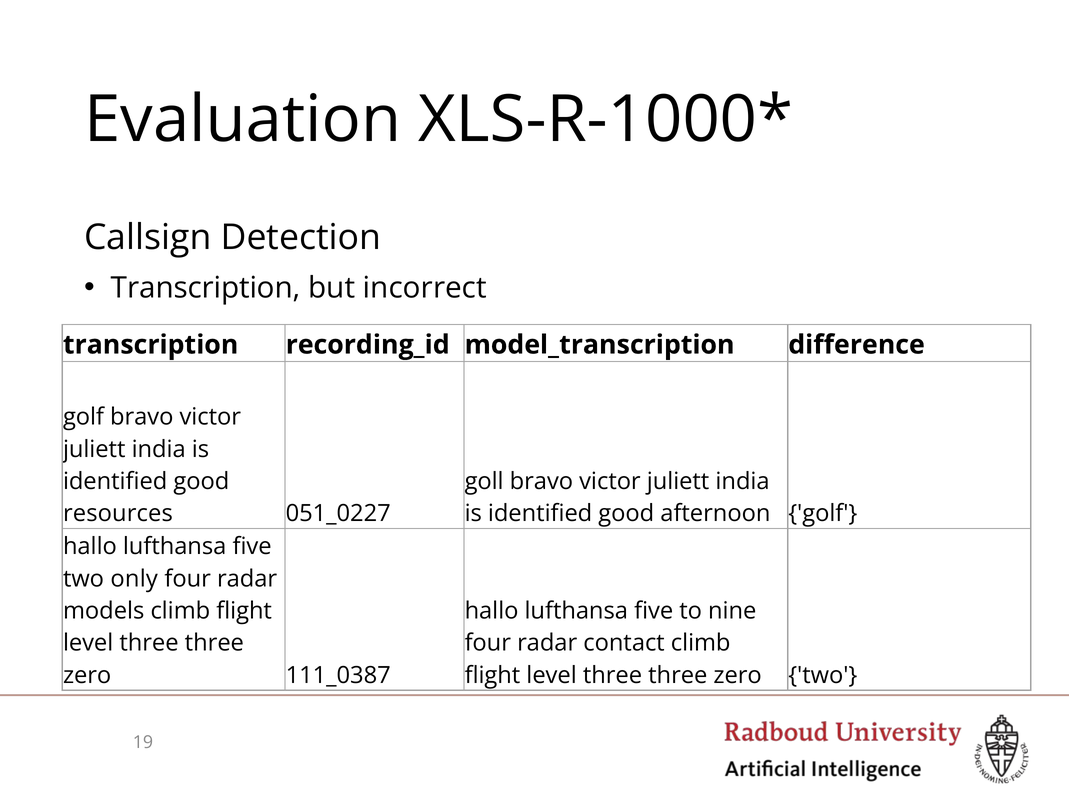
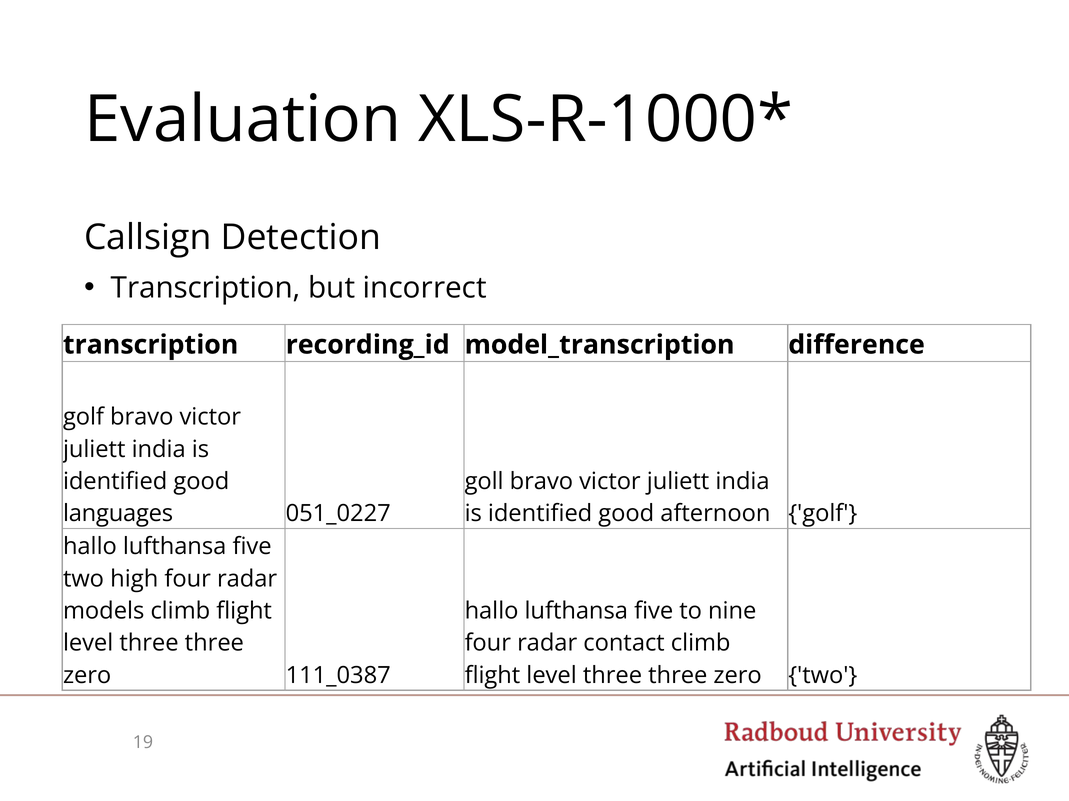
resources: resources -> languages (118, 514)
only: only -> high (134, 579)
